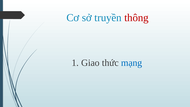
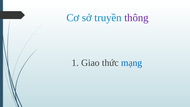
thông colour: red -> purple (136, 18)
